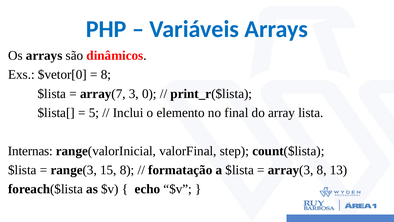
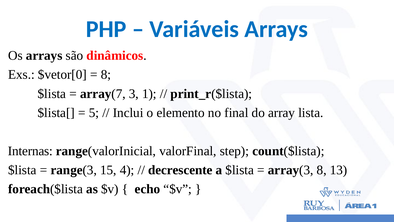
0: 0 -> 1 (149, 94)
15 8: 8 -> 4 (127, 170)
formatação: formatação -> decrescente (180, 170)
